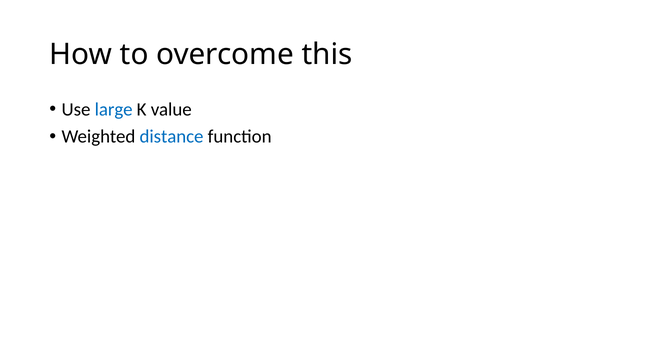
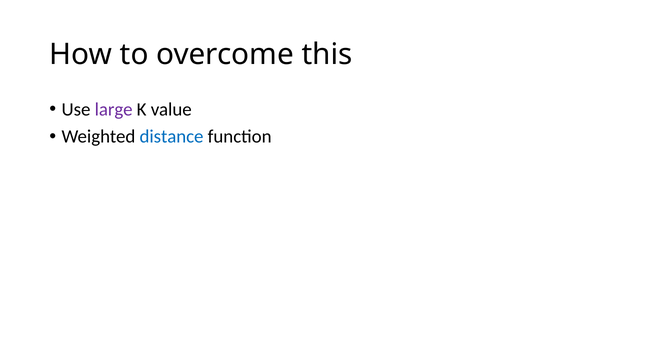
large colour: blue -> purple (114, 110)
